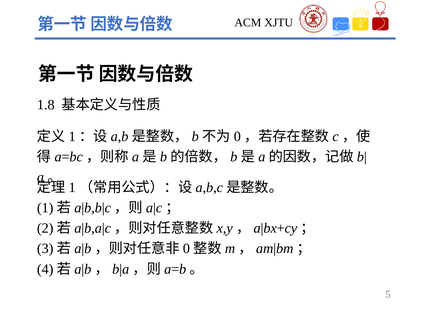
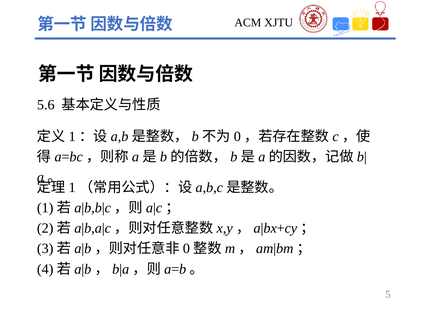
1.8: 1.8 -> 5.6 (46, 105)
